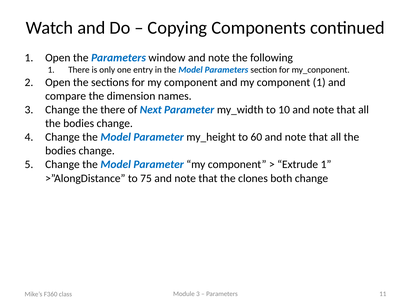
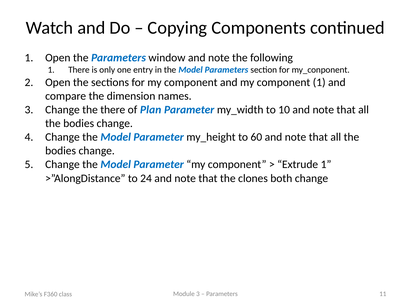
Next: Next -> Plan (151, 110)
75: 75 -> 24 (146, 178)
